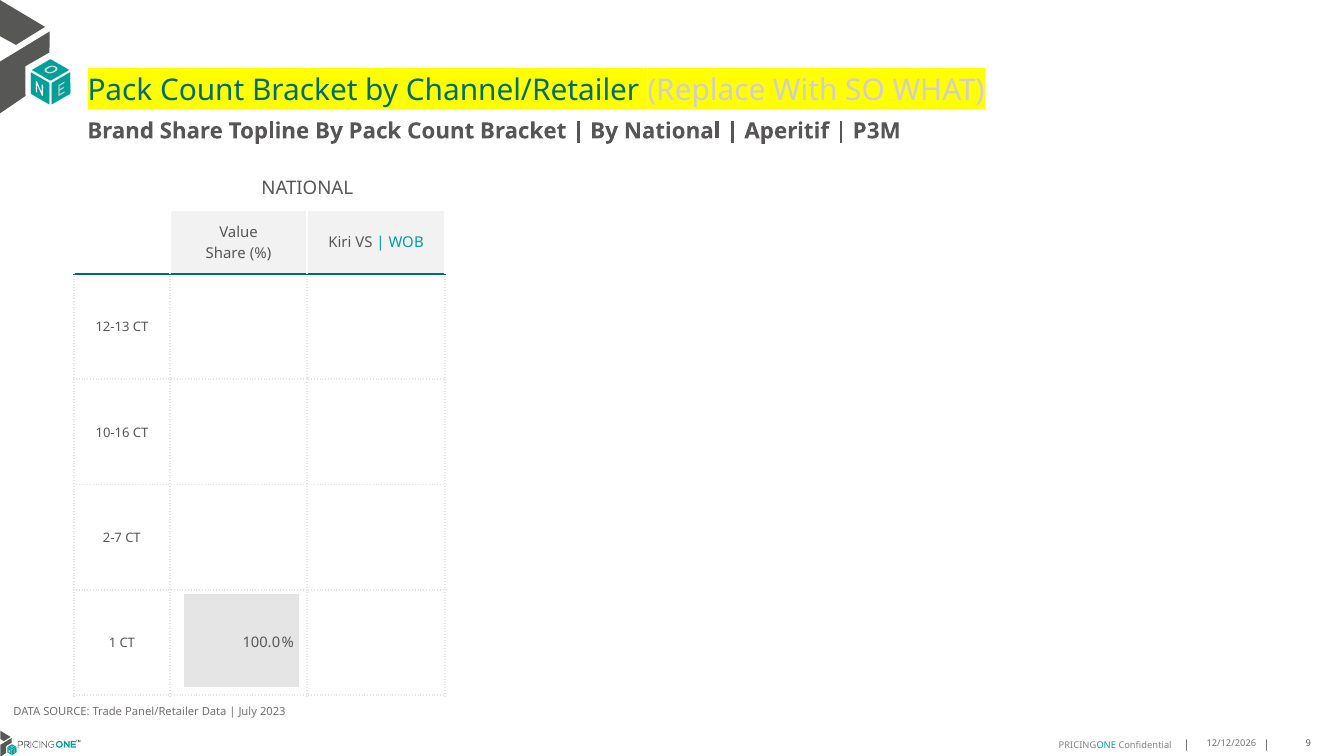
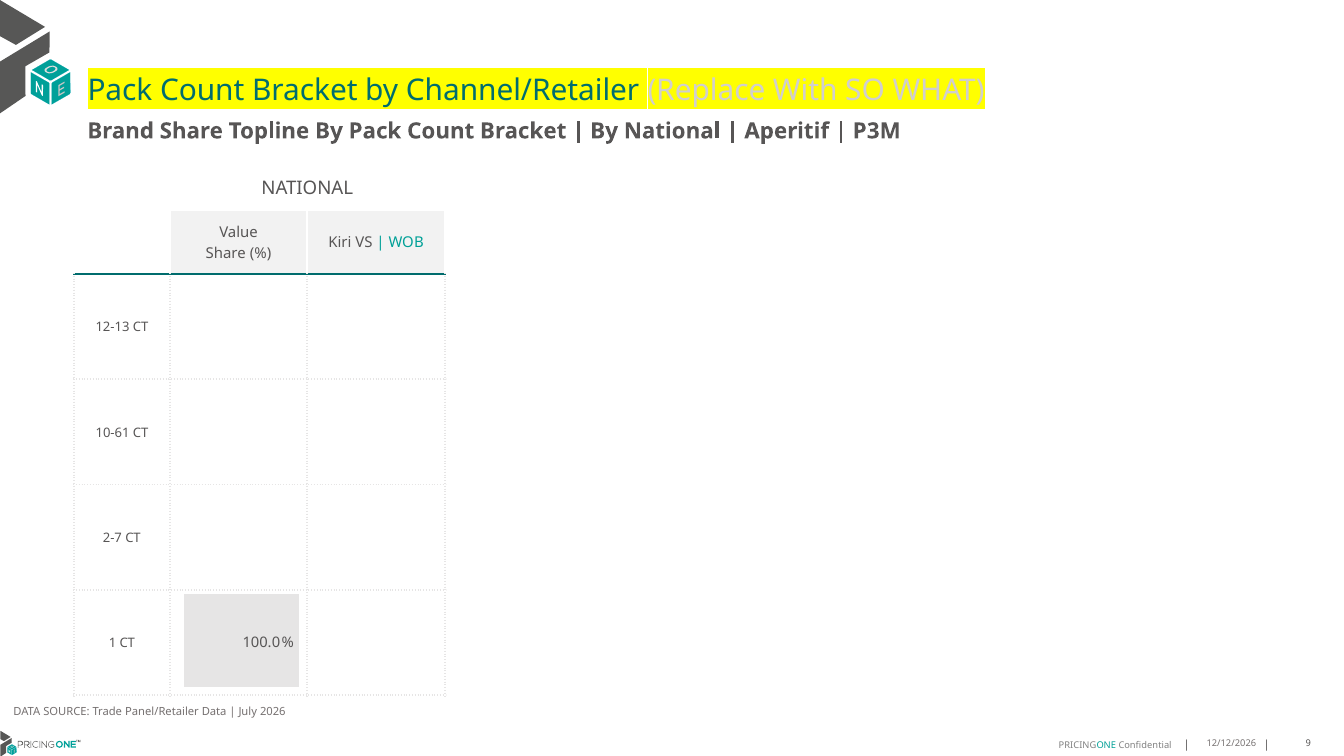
10-16: 10-16 -> 10-61 (113, 433)
2023: 2023 -> 2026 (273, 712)
